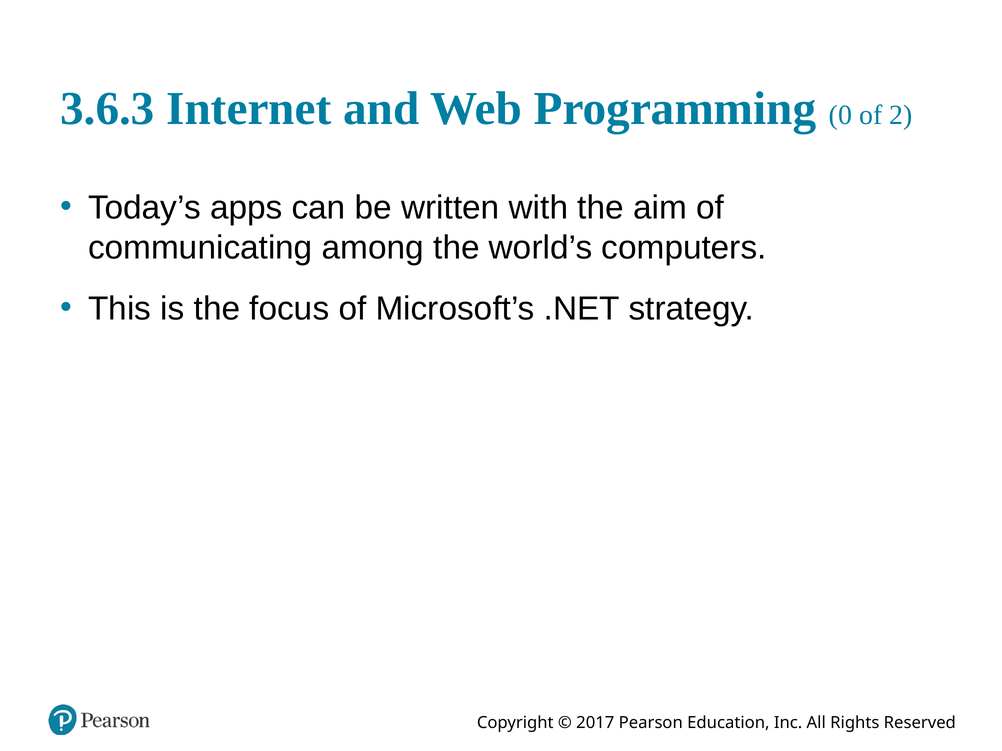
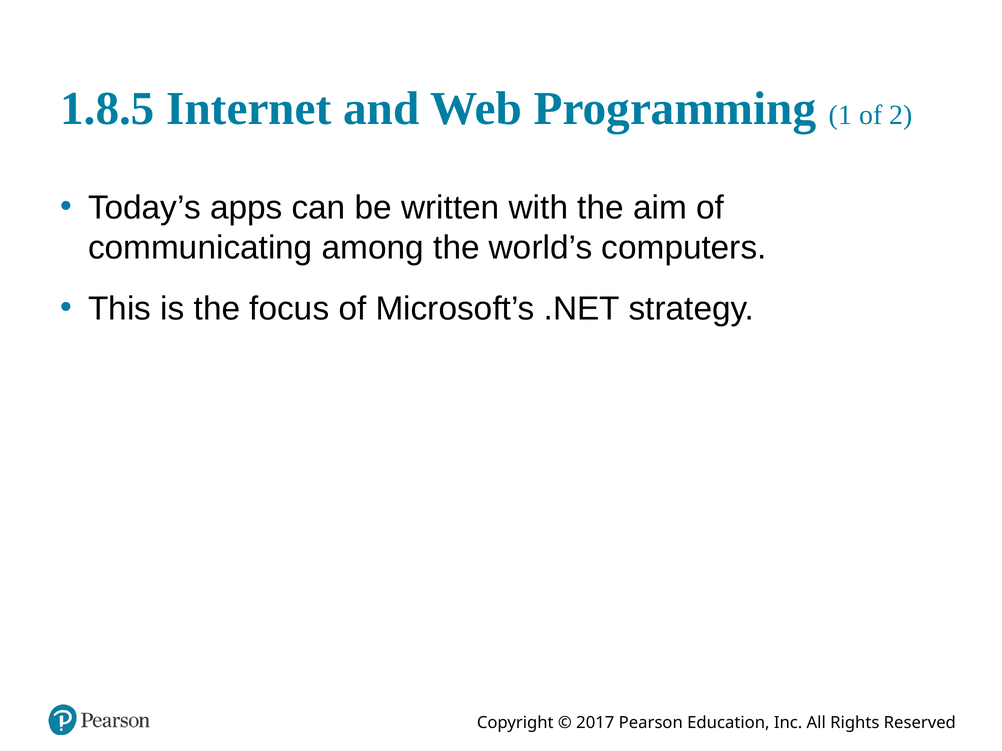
3.6.3: 3.6.3 -> 1.8.5 (107, 109)
0: 0 -> 1 (841, 115)
